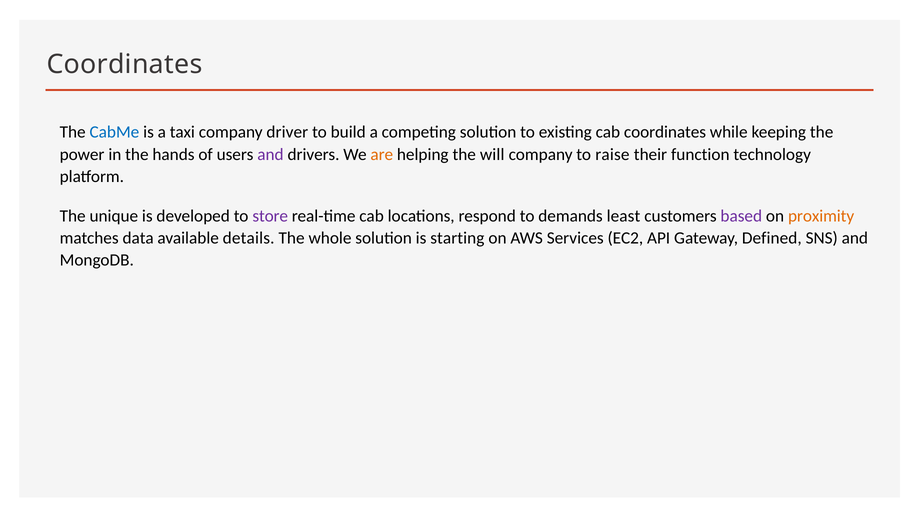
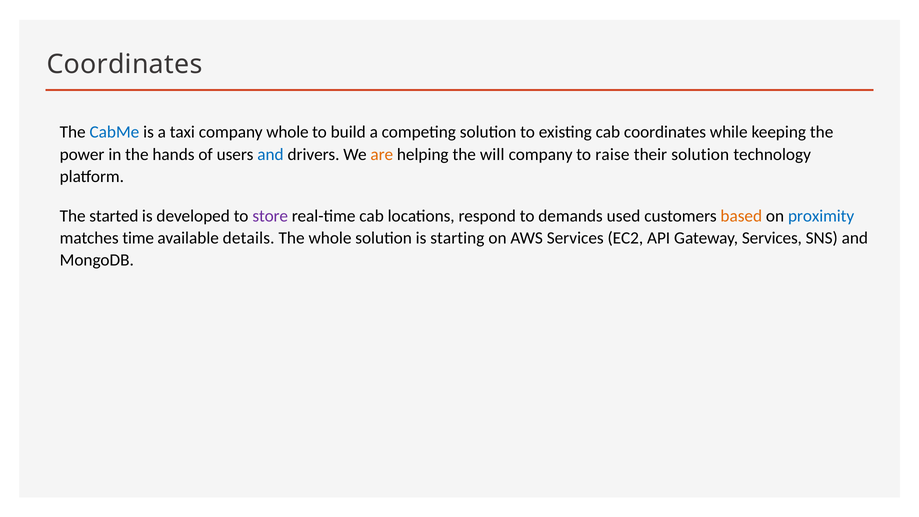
company driver: driver -> whole (287, 132)
and colour: purple -> blue (270, 154)
their function: function -> solution (700, 154)
unique: unique -> started (114, 216)
least: least -> used (623, 216)
based colour: purple -> orange (741, 216)
proximity colour: orange -> blue (821, 216)
data: data -> time (138, 238)
Gateway Defined: Defined -> Services (772, 238)
